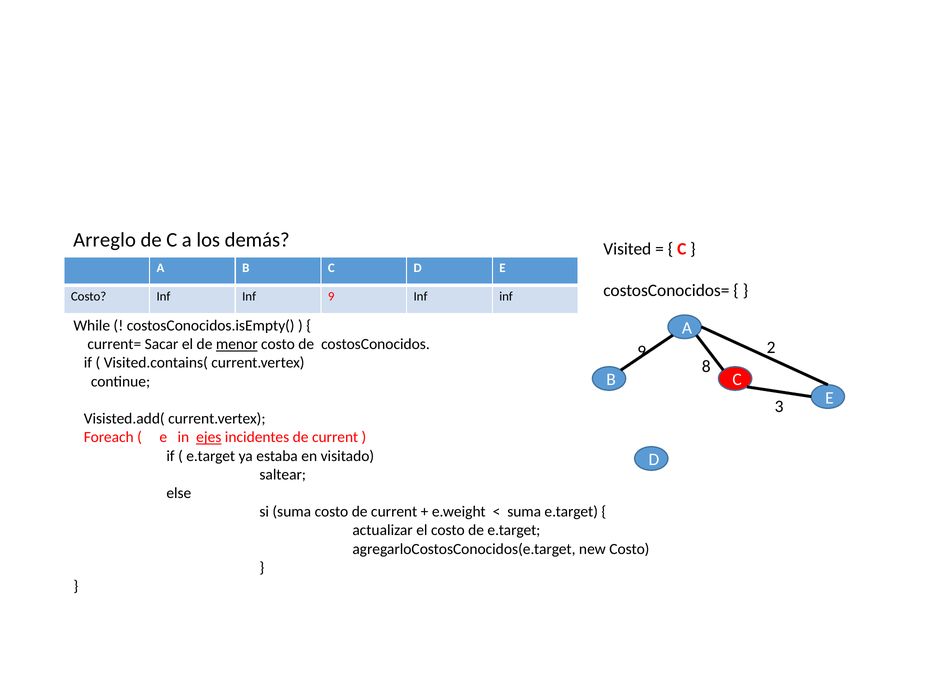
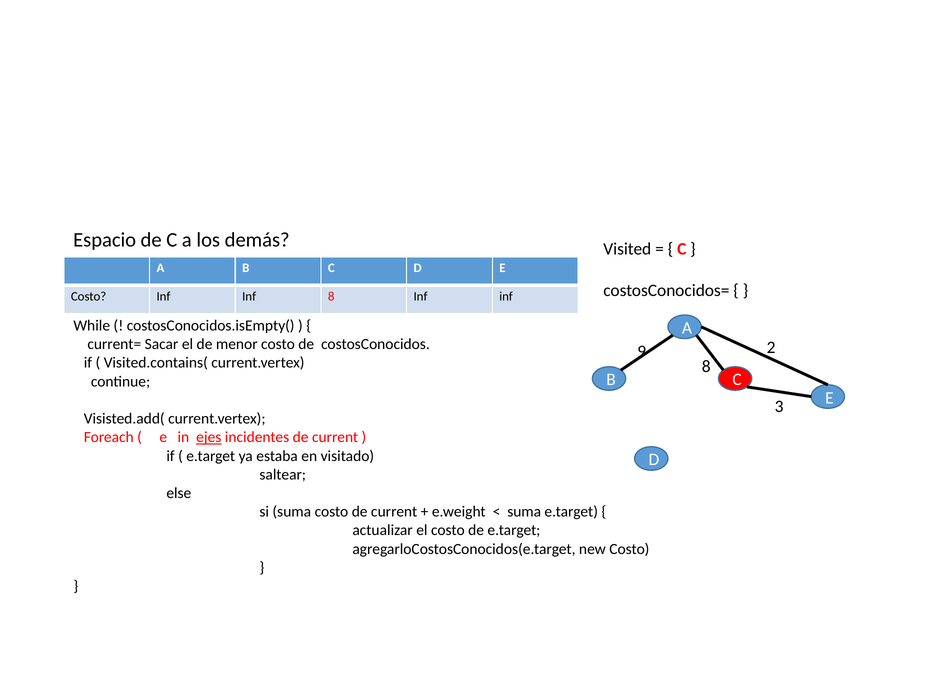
Arreglo: Arreglo -> Espacio (105, 240)
Inf 9: 9 -> 8 (331, 296)
menor underline: present -> none (237, 344)
